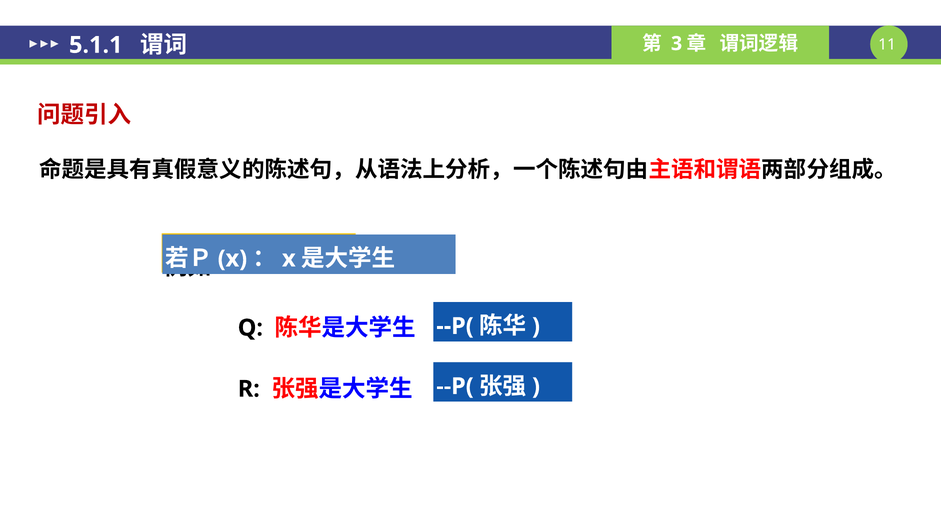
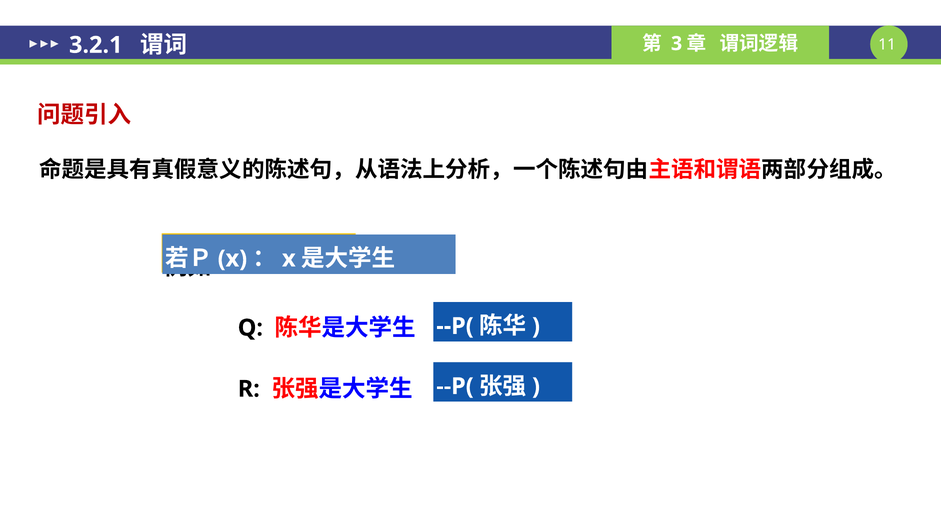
5.1.1: 5.1.1 -> 3.2.1 (96, 45)
